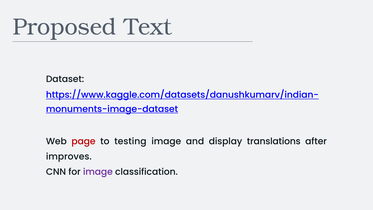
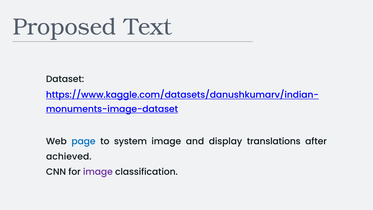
page colour: red -> blue (84, 141)
testing: testing -> system (130, 141)
improves: improves -> achieved (69, 157)
